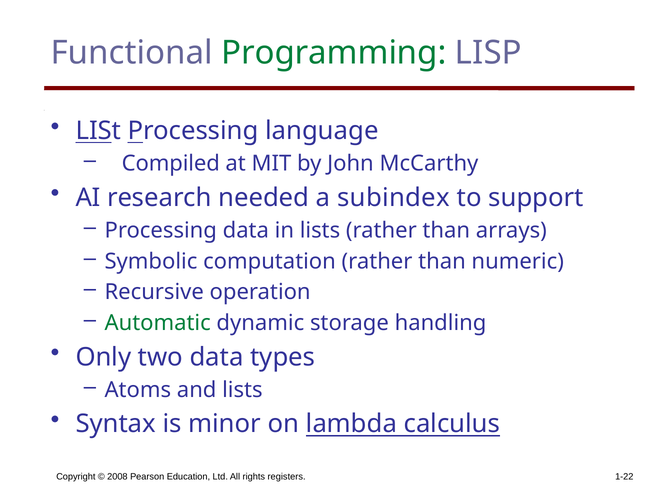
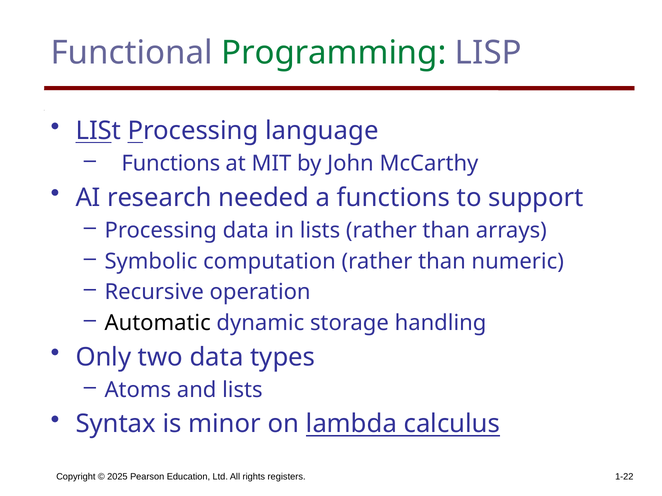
Compiled: Compiled -> Functions (171, 164)
a subindex: subindex -> functions (394, 198)
Automatic colour: green -> black (158, 323)
2008: 2008 -> 2025 (117, 477)
